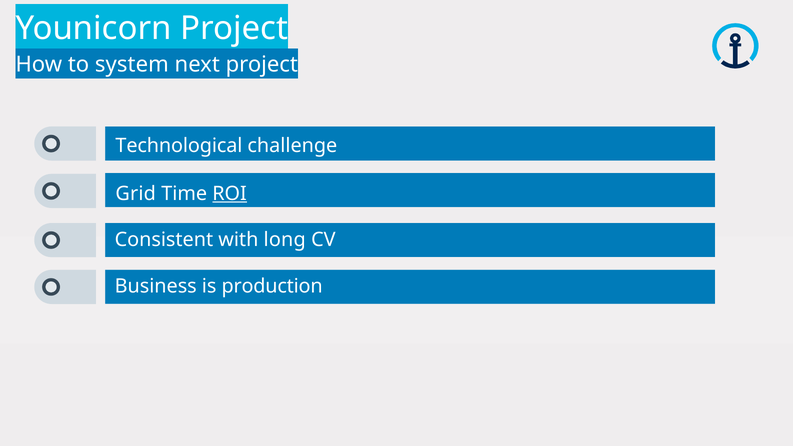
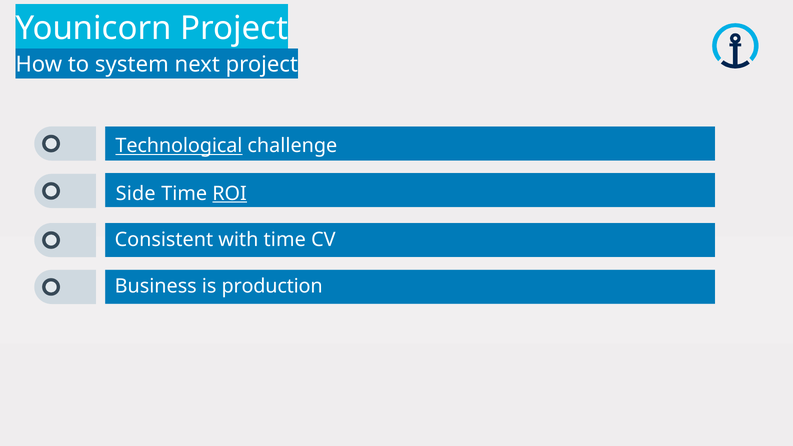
Technological underline: none -> present (179, 146)
Grid: Grid -> Side (136, 194)
with long: long -> time (285, 240)
